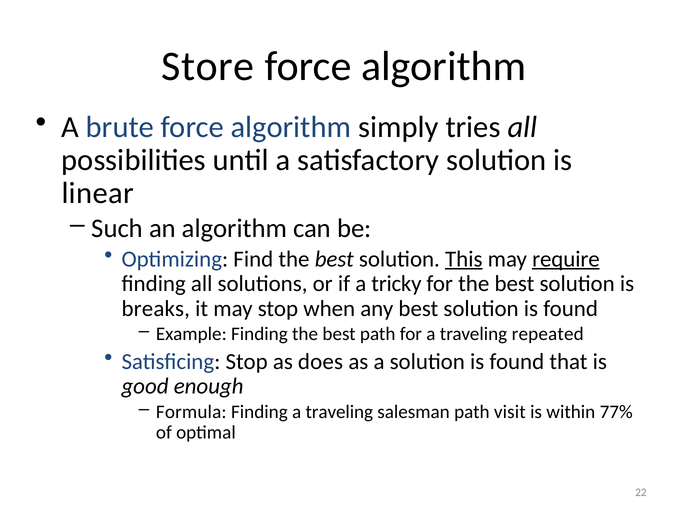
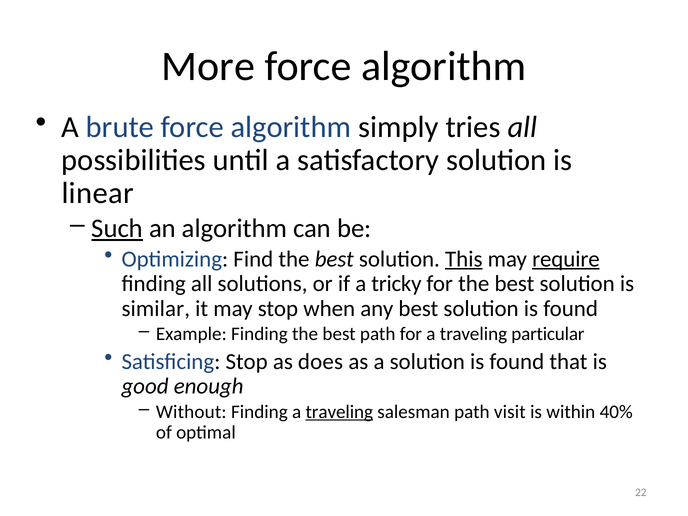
Store: Store -> More (208, 67)
Such underline: none -> present (117, 229)
breaks: breaks -> similar (156, 309)
repeated: repeated -> particular (548, 334)
Formula: Formula -> Without (191, 412)
traveling underline: none -> present (339, 412)
77%: 77% -> 40% (616, 412)
